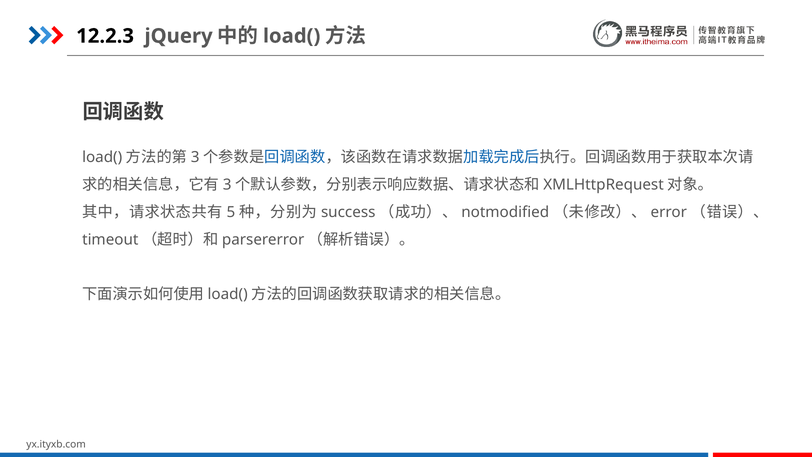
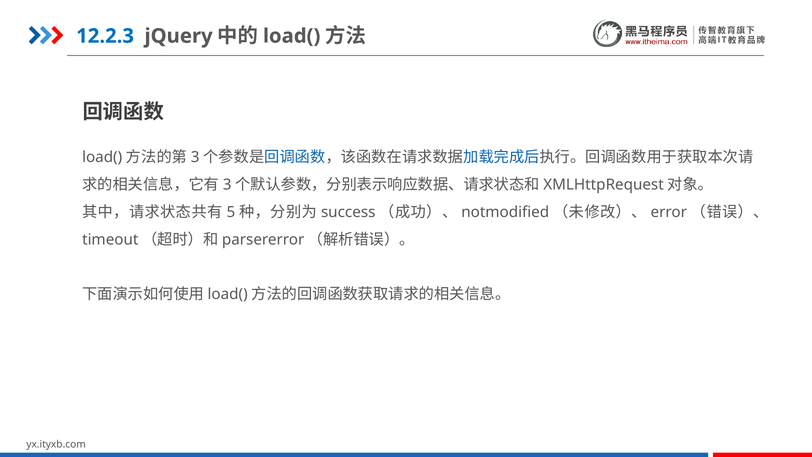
12.2.3 colour: black -> blue (105, 36)
